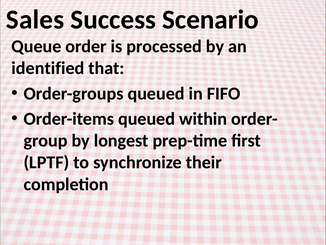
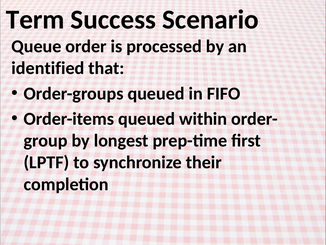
Sales: Sales -> Term (35, 20)
